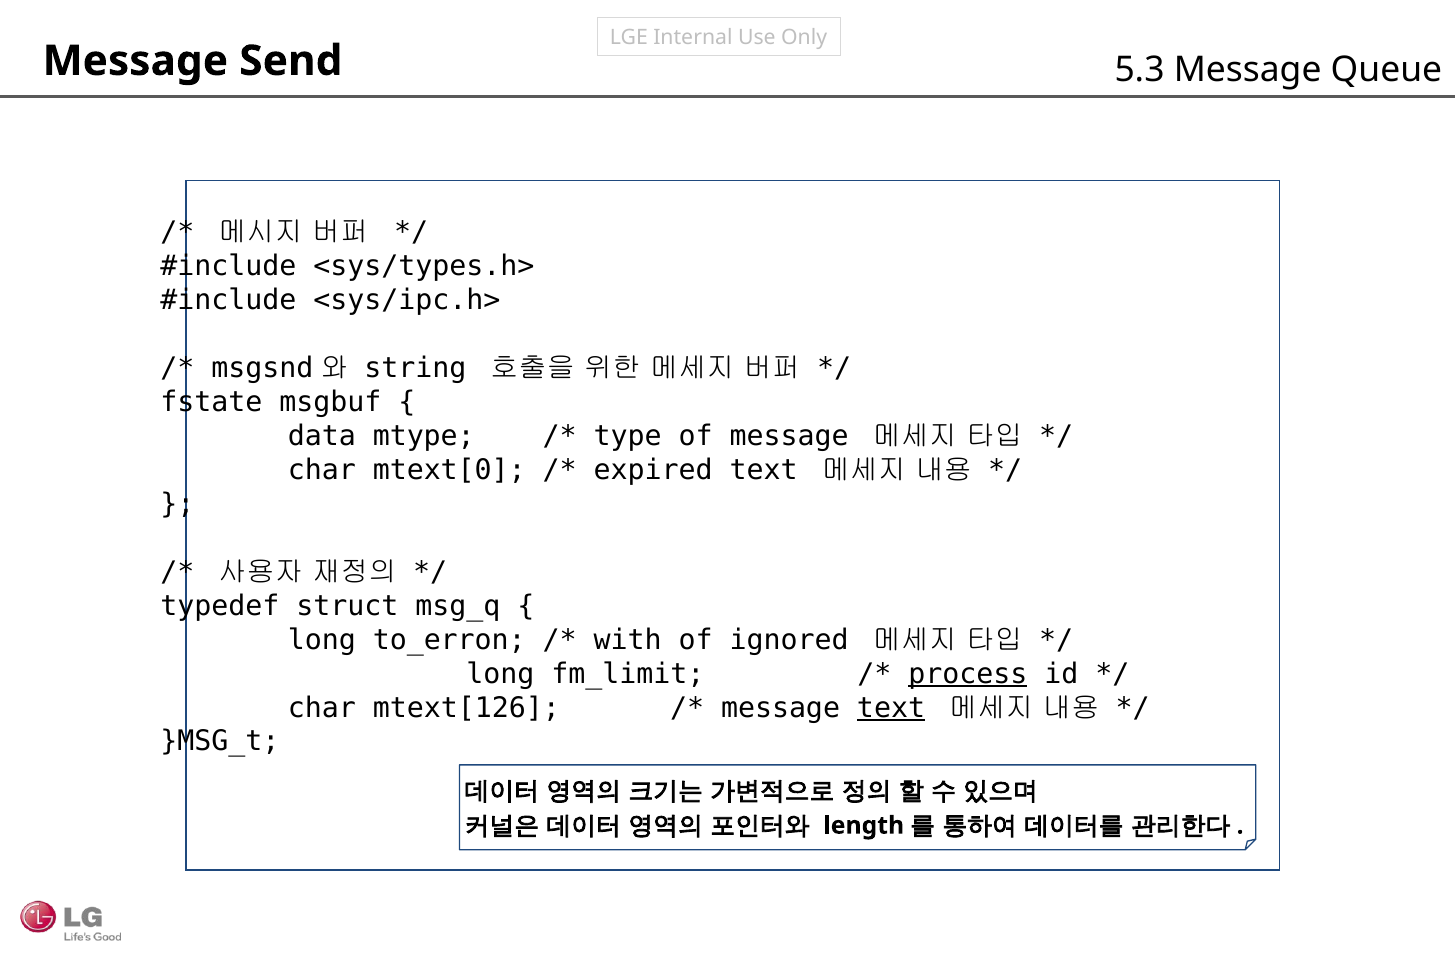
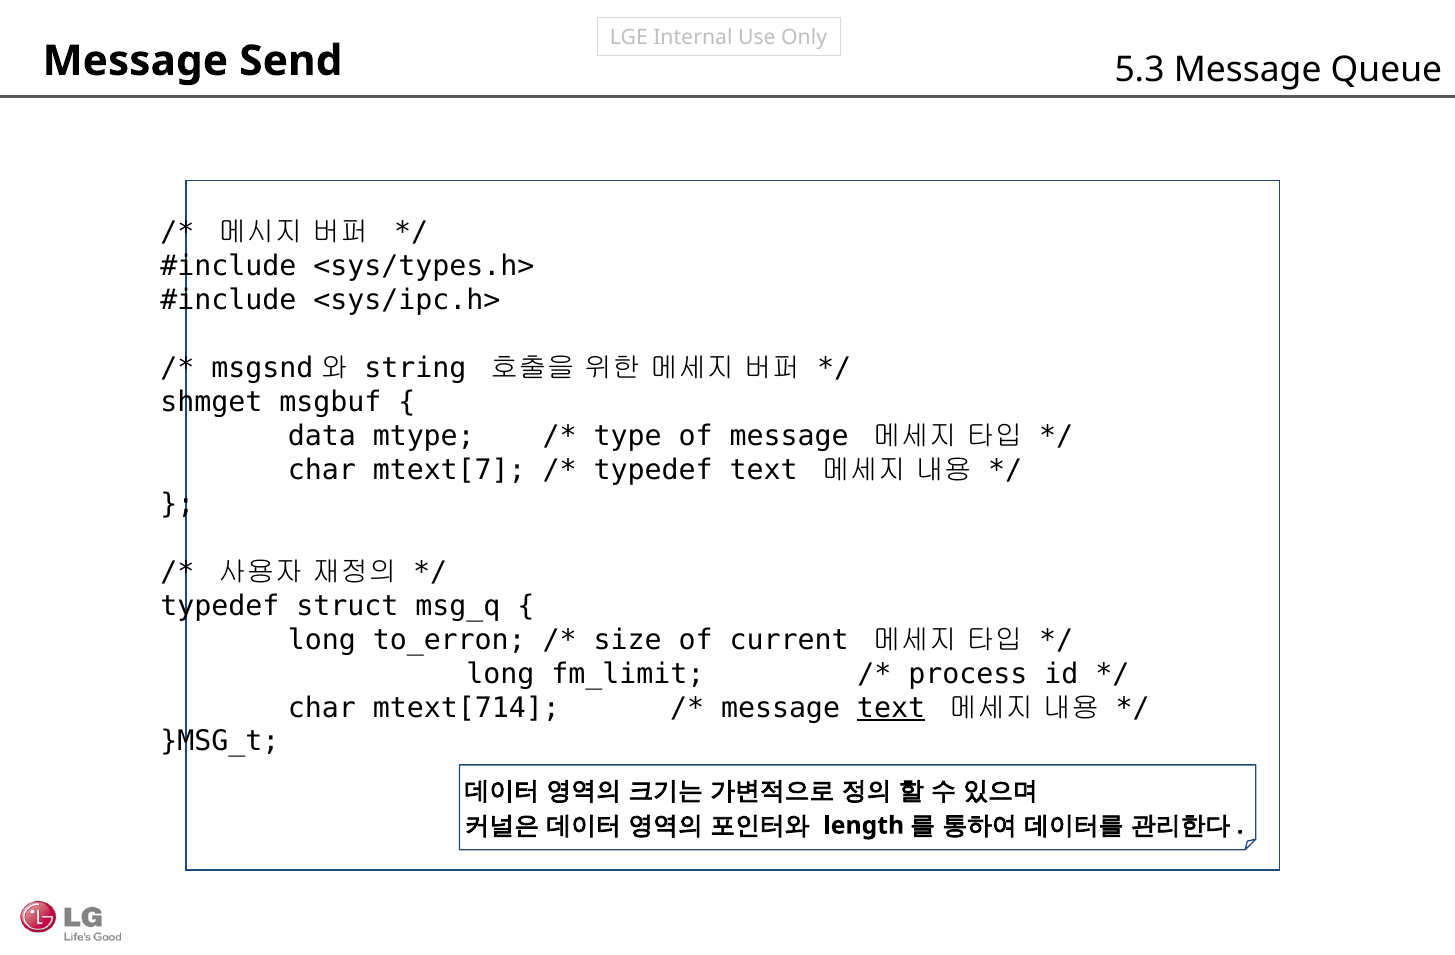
fstate: fstate -> shmget (211, 403)
mtext[0: mtext[0 -> mtext[7 (449, 470)
expired: expired -> typedef (653, 470)
with: with -> size (628, 640)
ignored: ignored -> current (789, 640)
process underline: present -> none (968, 674)
mtext[126: mtext[126 -> mtext[714 (466, 708)
